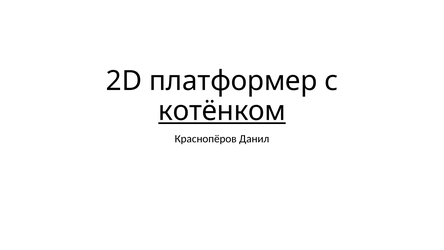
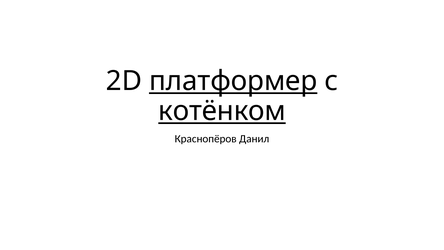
платформер underline: none -> present (233, 81)
